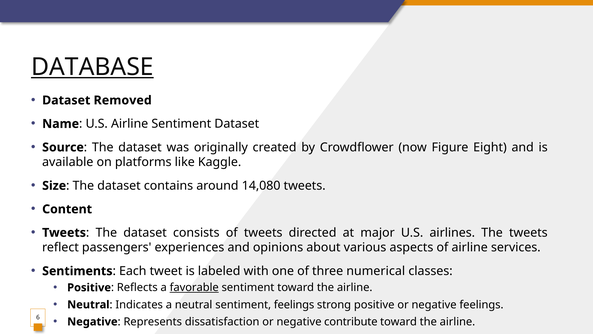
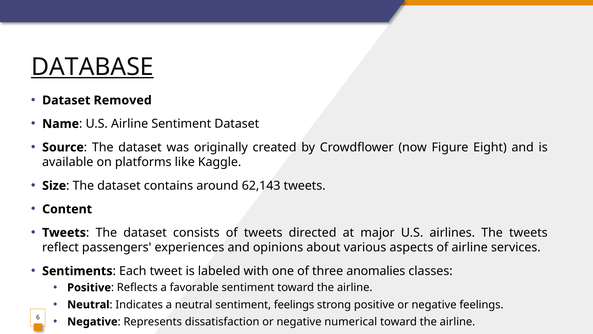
14,080: 14,080 -> 62,143 (261, 185)
numerical: numerical -> anomalies (376, 271)
favorable underline: present -> none (194, 287)
contribute: contribute -> numerical (351, 321)
